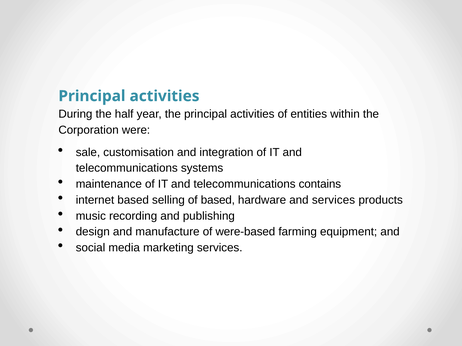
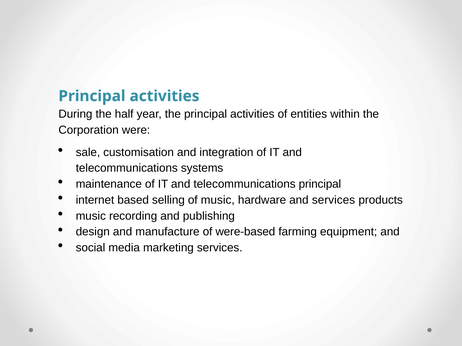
telecommunications contains: contains -> principal (320, 184)
of based: based -> music (218, 200)
